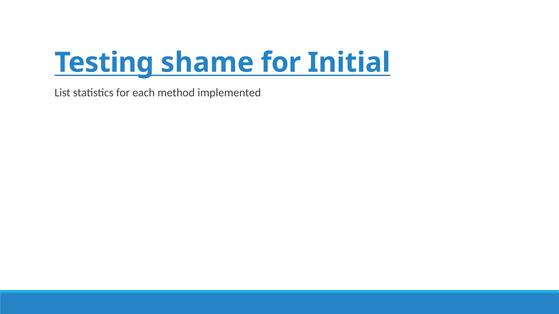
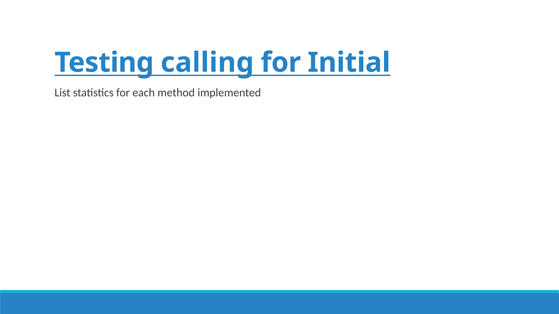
shame: shame -> calling (207, 63)
